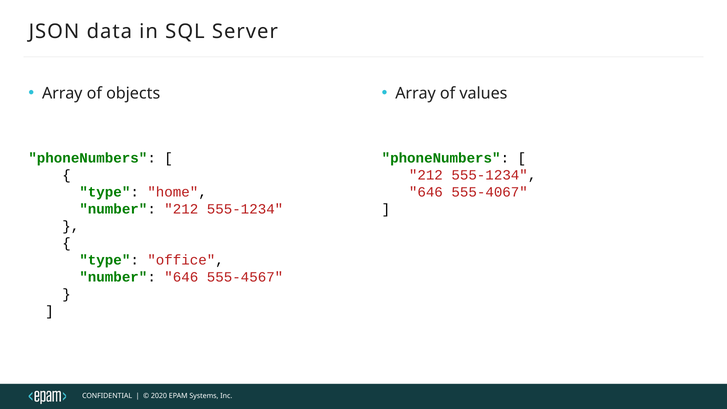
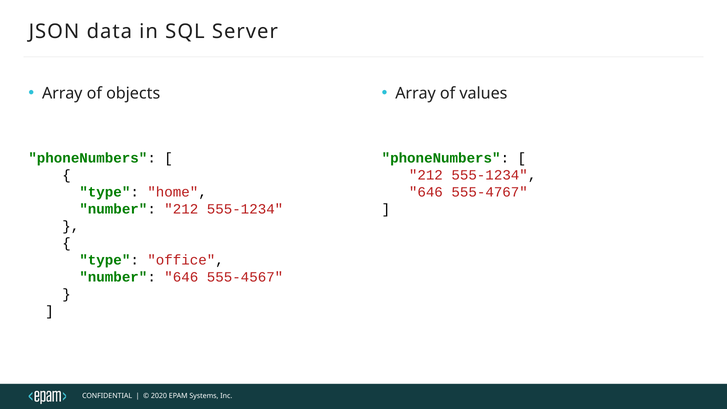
555-4067: 555-4067 -> 555-4767 (490, 192)
